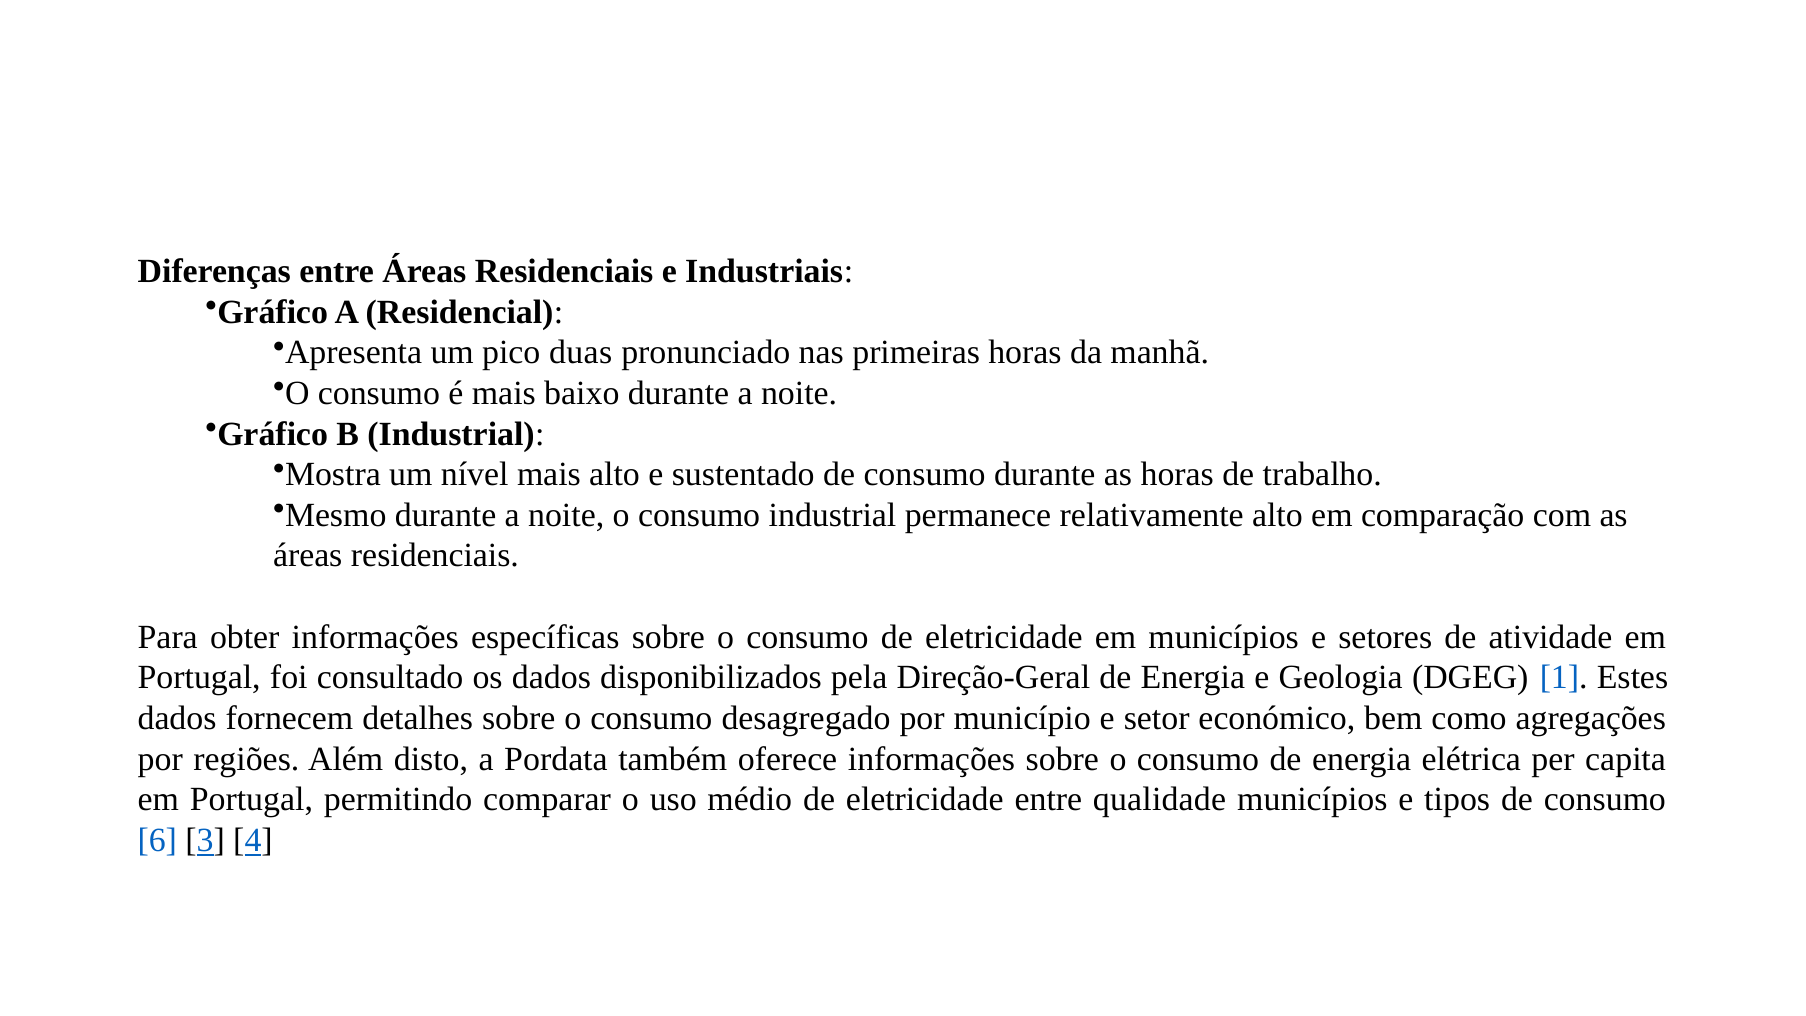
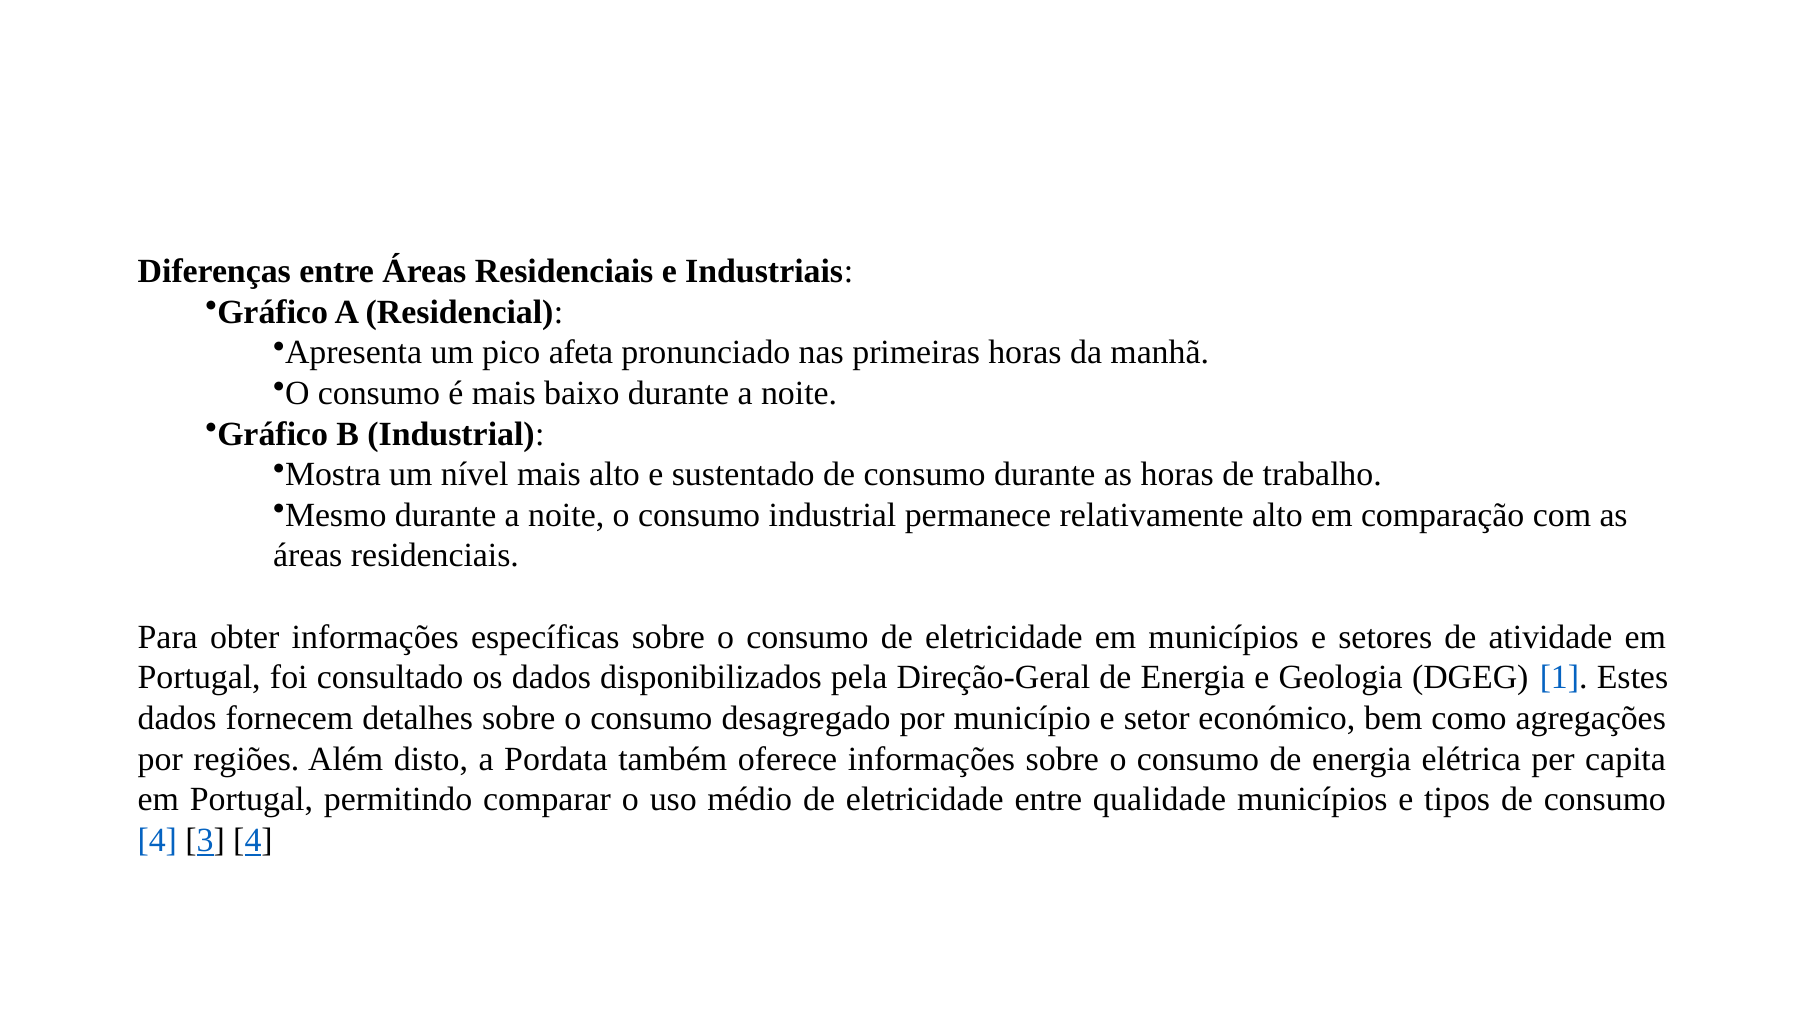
duas: duas -> afeta (581, 353)
6: 6 -> 4 (157, 840)
